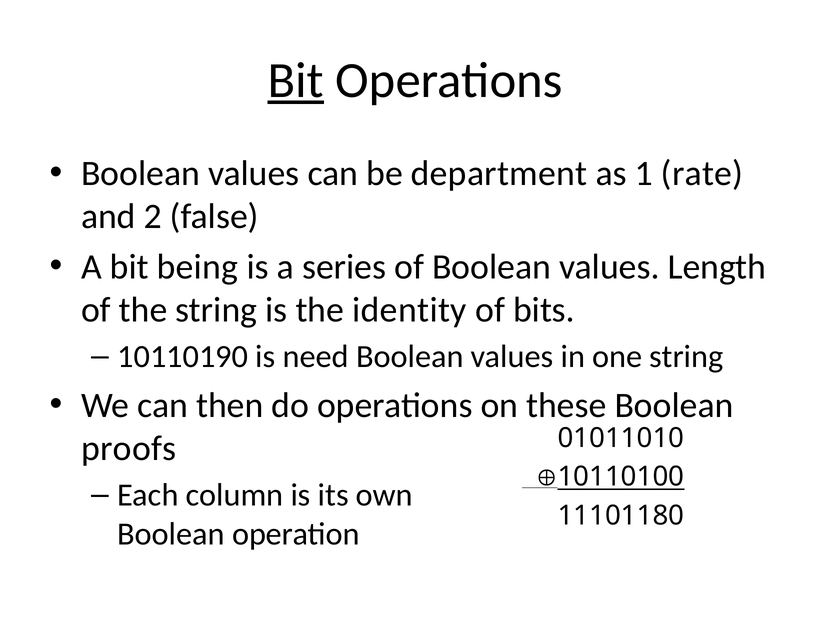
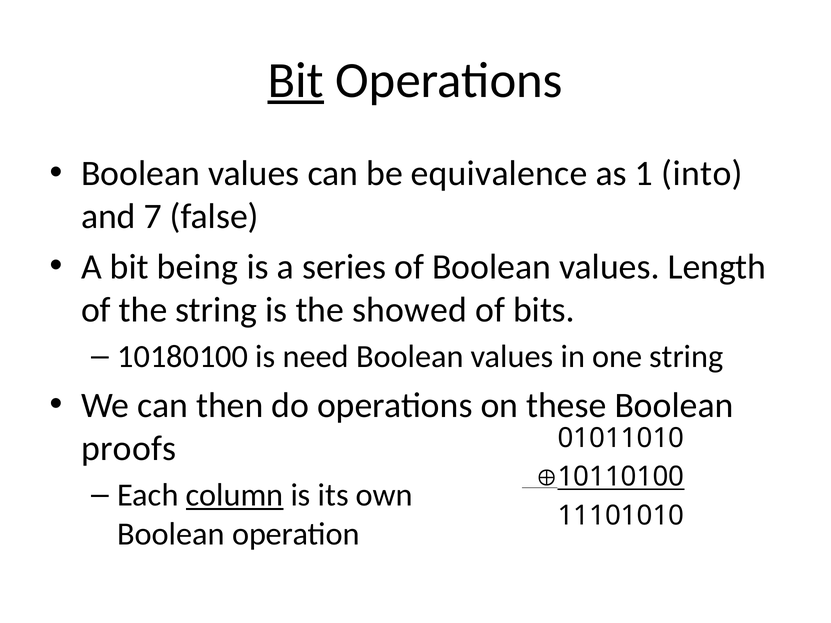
department: department -> equivalence (499, 174)
rate: rate -> into (702, 174)
2: 2 -> 7 (153, 217)
identity: identity -> showed (409, 310)
10110190: 10110190 -> 10180100 (183, 357)
column underline: none -> present (235, 496)
11101180: 11101180 -> 11101010 (621, 516)
